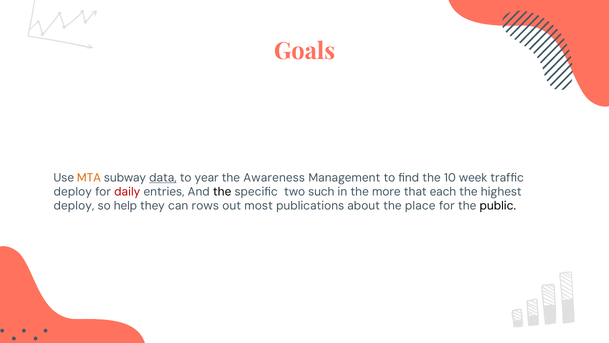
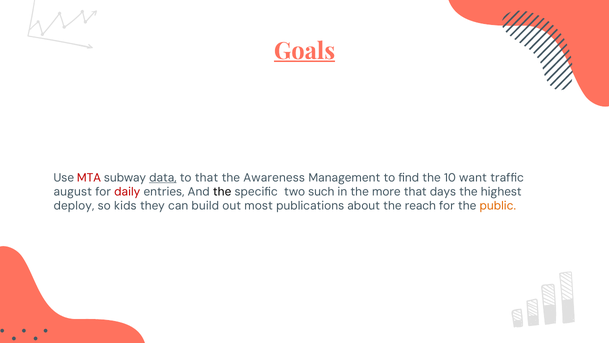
Goals underline: none -> present (305, 51)
MTA colour: orange -> red (89, 177)
to year: year -> that (206, 177)
week: week -> want (473, 177)
deploy: deploy -> august (73, 192)
each: each -> days (443, 192)
help: help -> kids (125, 206)
rows: rows -> build (205, 206)
place: place -> reach (420, 206)
public colour: black -> orange (498, 206)
